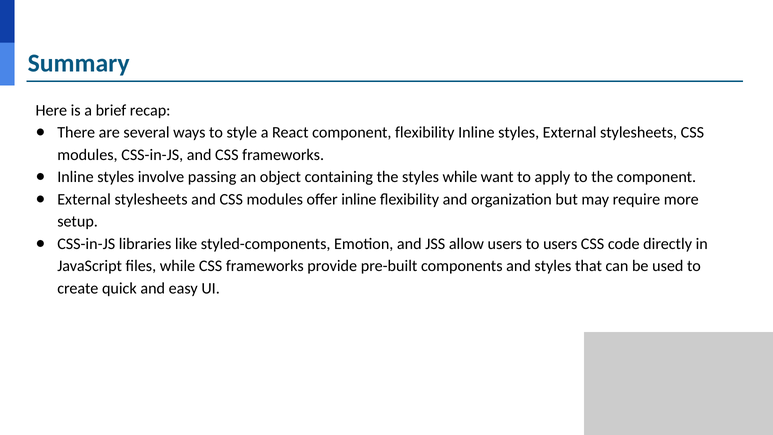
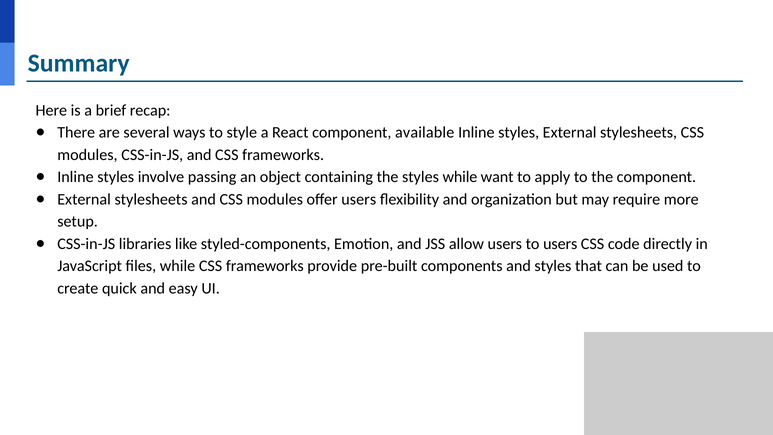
component flexibility: flexibility -> available (425, 132)
offer inline: inline -> users (359, 199)
